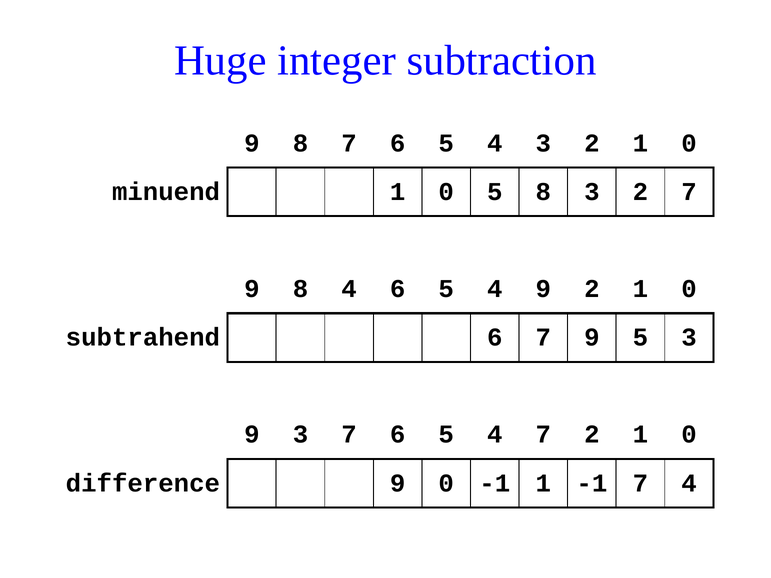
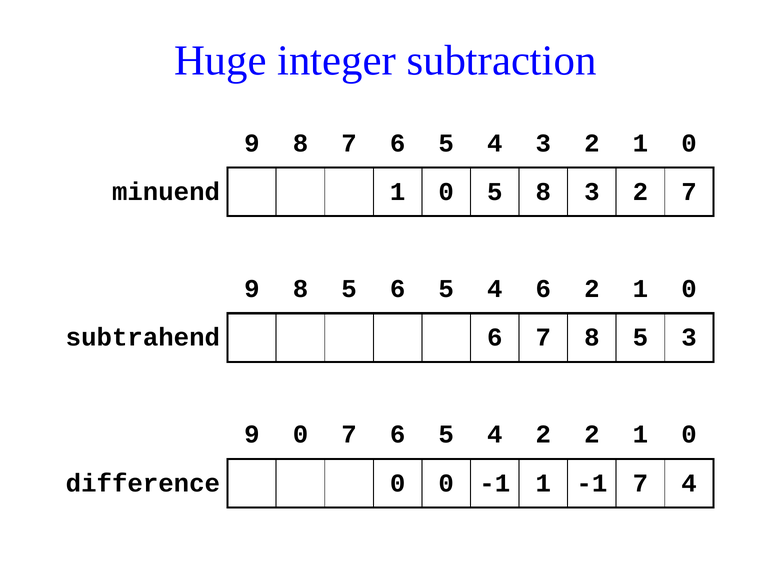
9 8 4: 4 -> 5 (349, 289)
4 9: 9 -> 6 (543, 289)
6 7 9: 9 -> 8 (592, 338)
9 3: 3 -> 0 (300, 435)
4 7: 7 -> 2 (543, 435)
difference 9: 9 -> 0 (398, 483)
